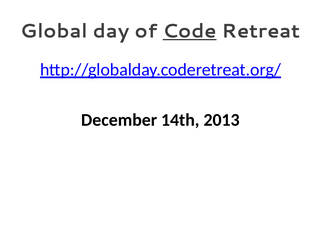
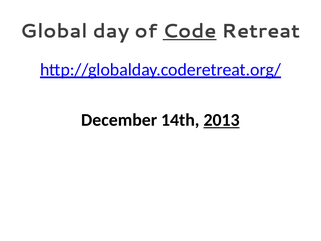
2013 underline: none -> present (222, 120)
